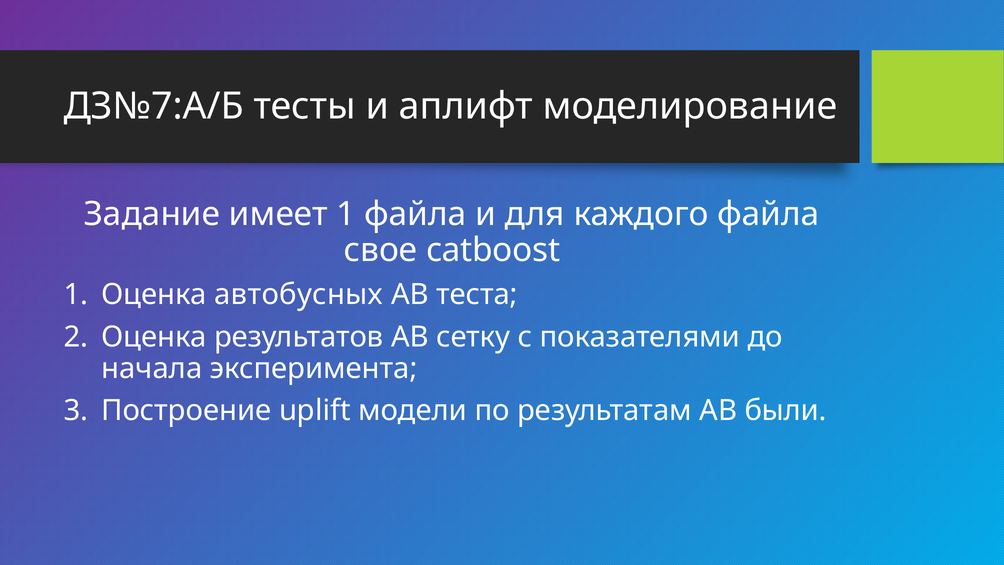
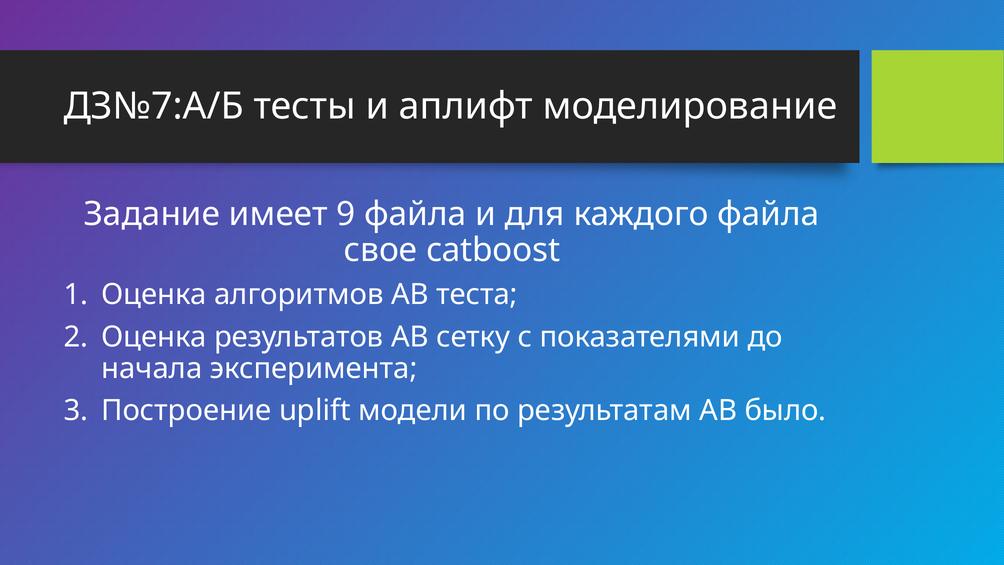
имеет 1: 1 -> 9 (346, 214)
автобусных: автобусных -> алгоритмов (299, 295)
были: были -> было (785, 410)
